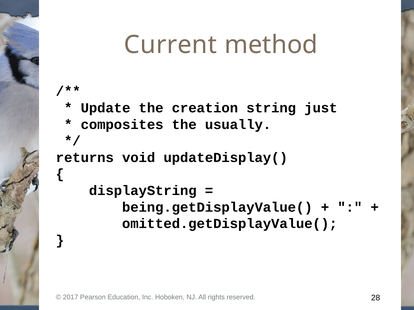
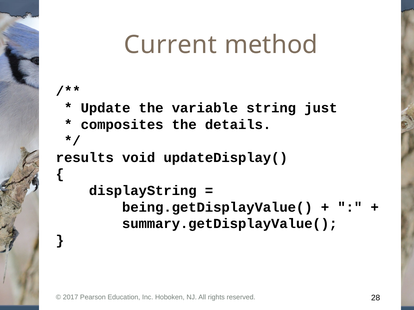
creation: creation -> variable (205, 108)
usually: usually -> details (238, 125)
returns: returns -> results (85, 158)
omitted.getDisplayValue(: omitted.getDisplayValue( -> summary.getDisplayValue( (230, 224)
